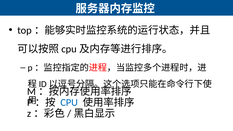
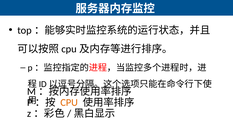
CPU colour: blue -> orange (69, 103)
